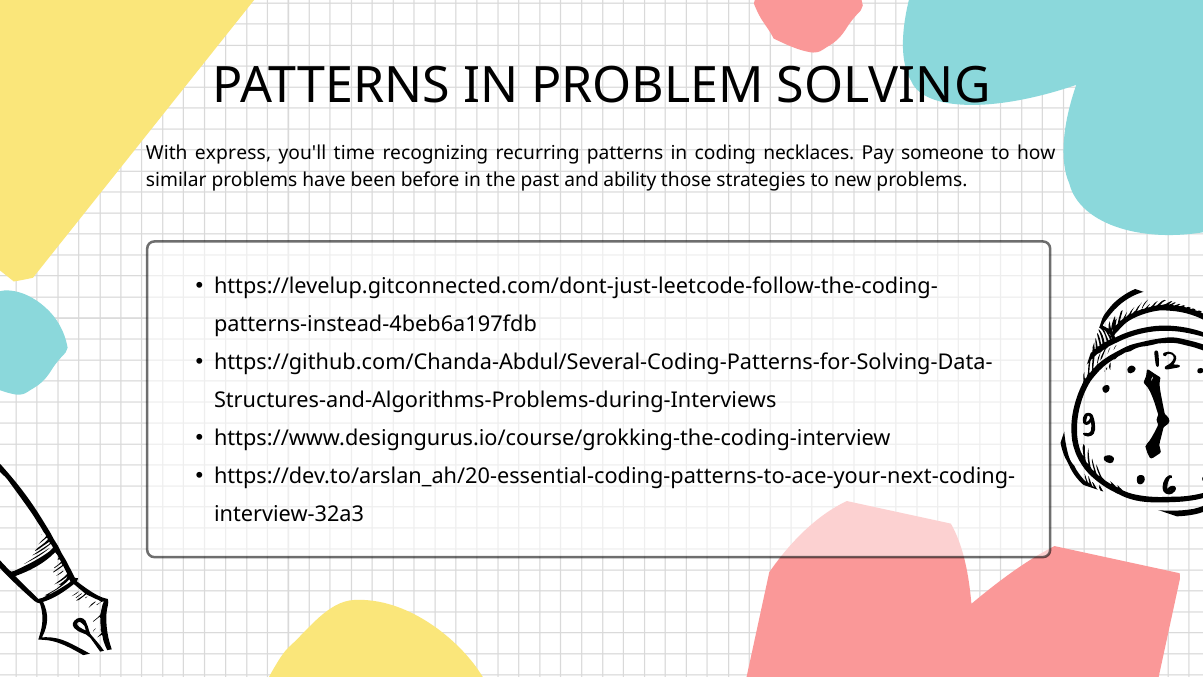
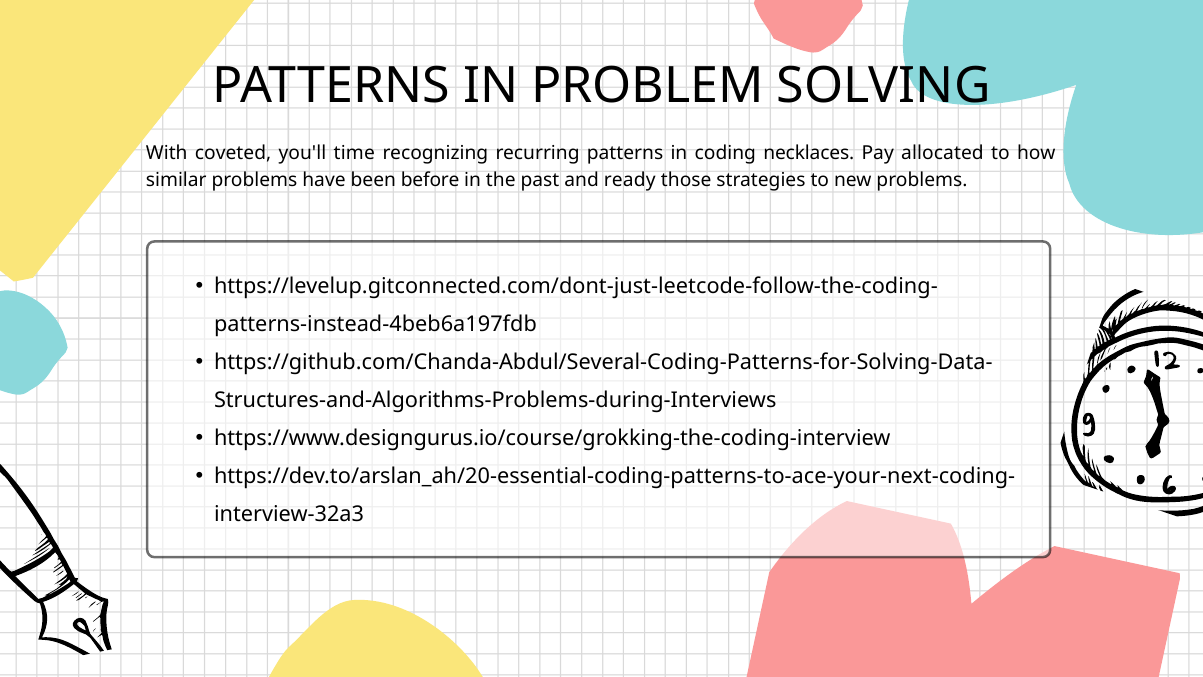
express: express -> coveted (233, 153)
someone: someone -> allocated (942, 153)
ability: ability -> ready (630, 180)
